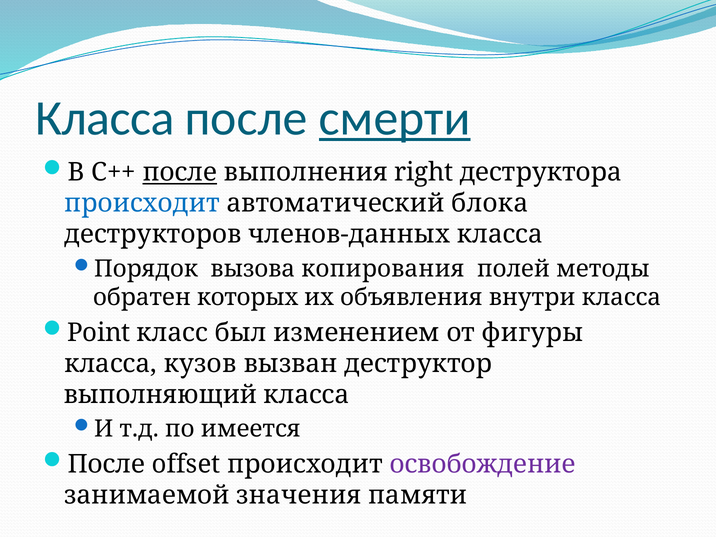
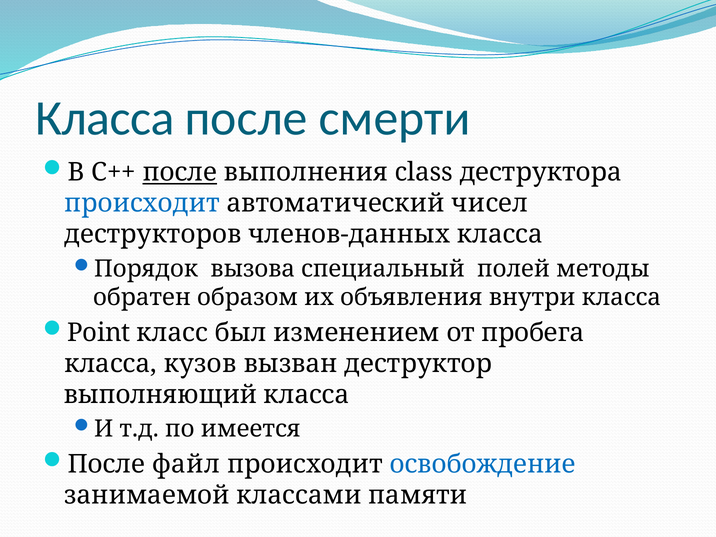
смерти underline: present -> none (395, 118)
right: right -> class (424, 172)
блока: блока -> чисел (490, 203)
копирования: копирования -> специальный (383, 269)
которых: которых -> образом (248, 298)
фигуры: фигуры -> пробега (533, 333)
offset: offset -> файл (186, 464)
освобождение colour: purple -> blue (483, 464)
значения: значения -> классами (299, 495)
